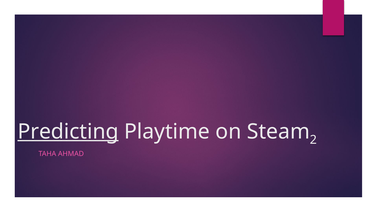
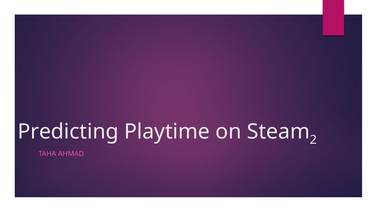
Predicting underline: present -> none (68, 132)
